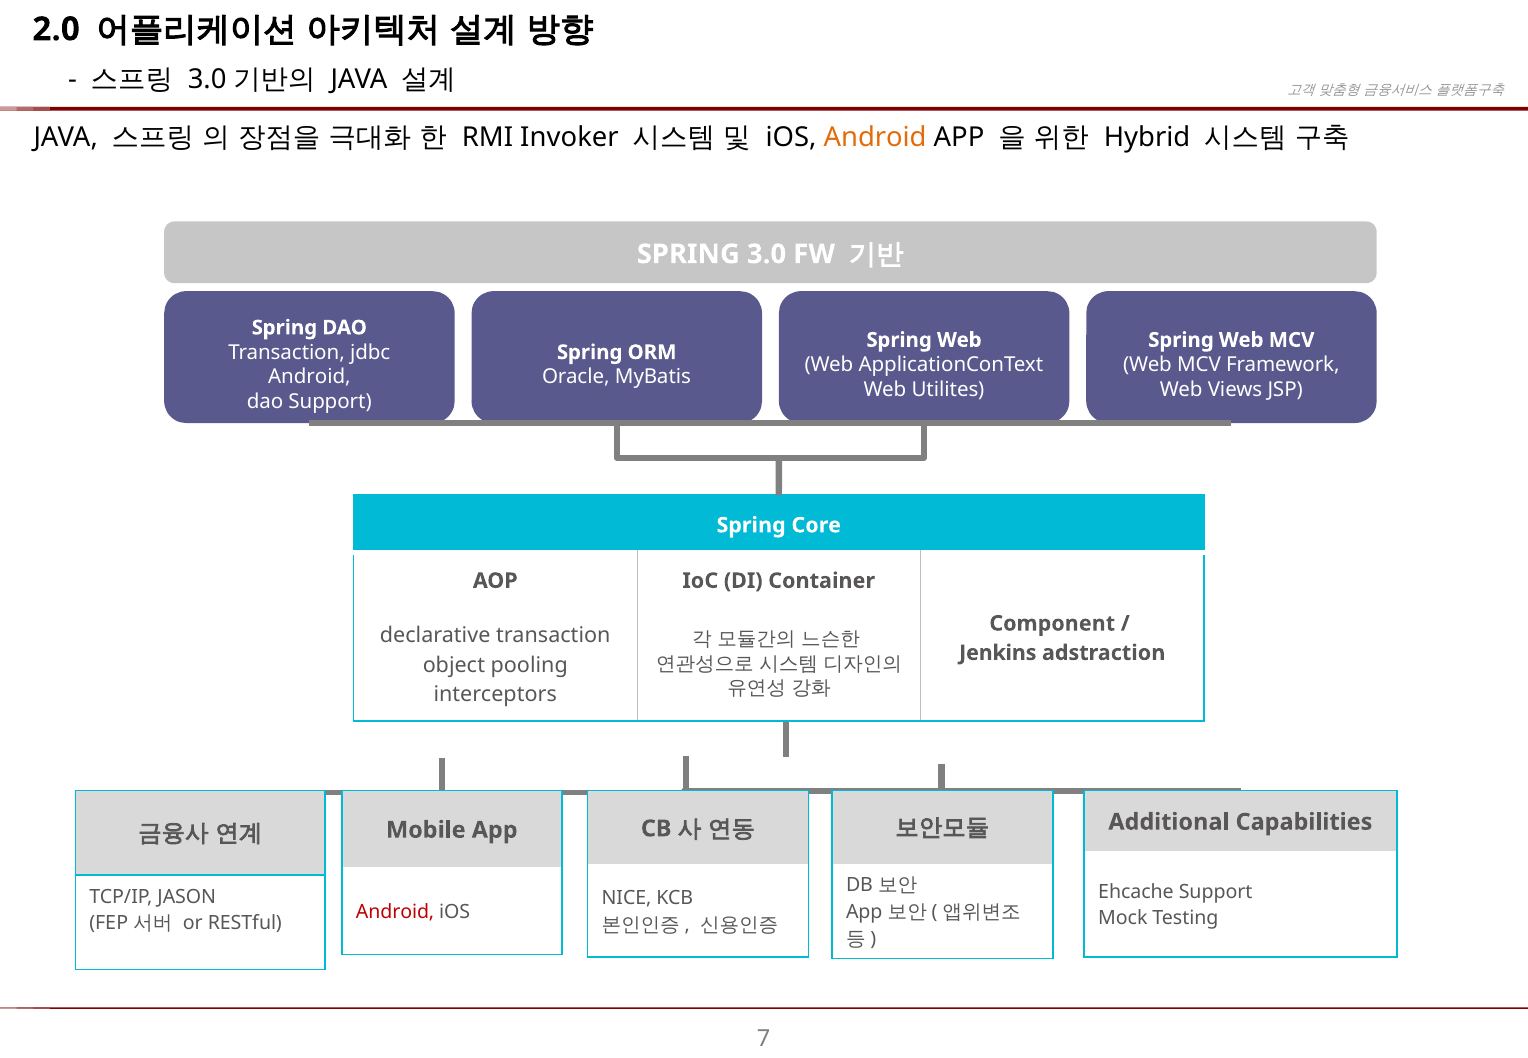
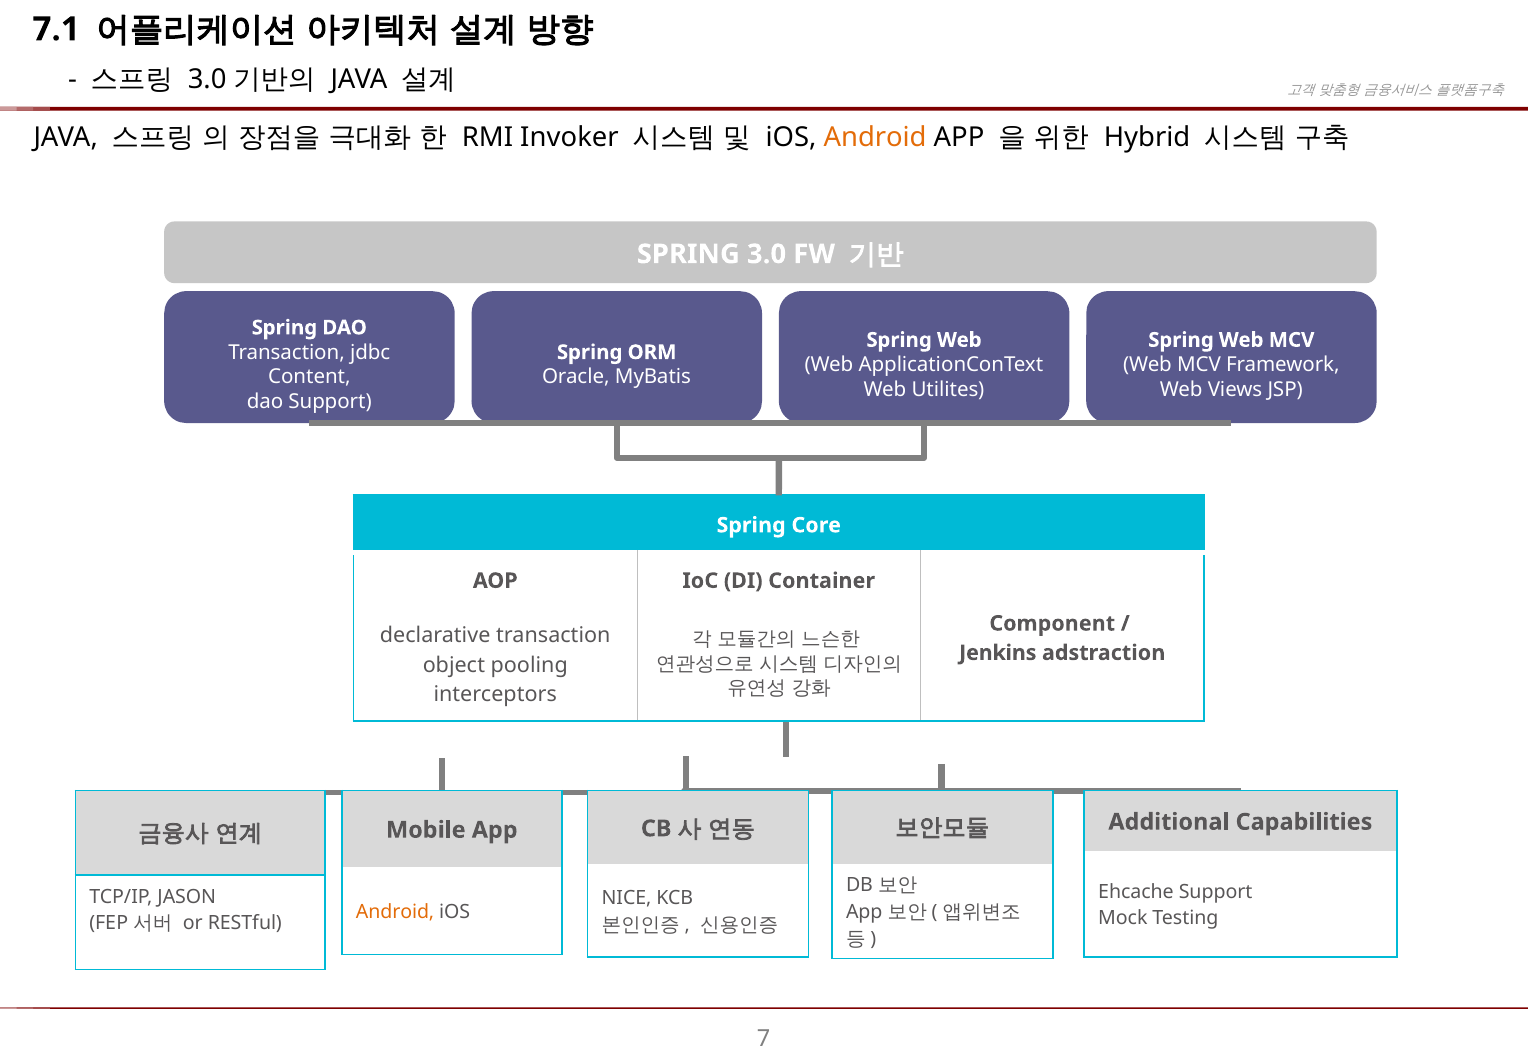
2.0: 2.0 -> 7.1 (56, 29)
Android: Android -> Content (309, 377)
Android colour: red -> orange (395, 911)
